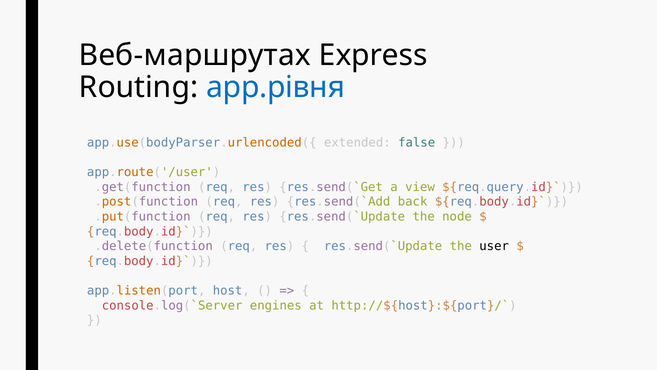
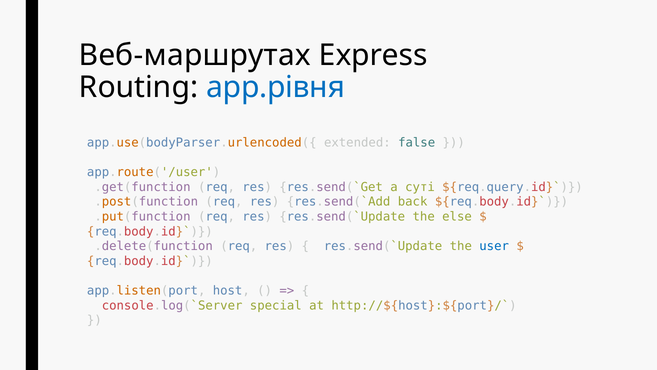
view: view -> суті (420, 187)
node: node -> else (457, 216)
user colour: black -> blue (494, 246)
engines: engines -> special (276, 305)
